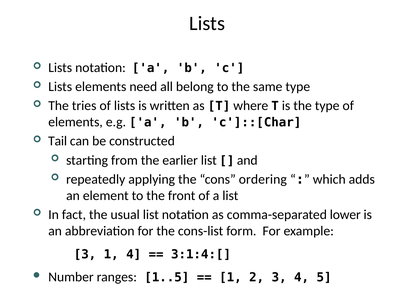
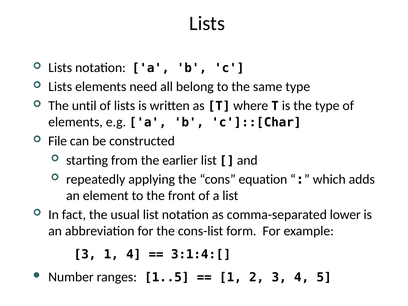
tries: tries -> until (84, 106)
Tail: Tail -> File (58, 141)
ordering: ordering -> equation (263, 179)
